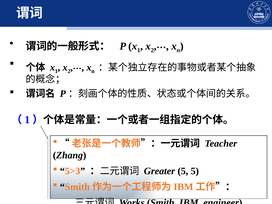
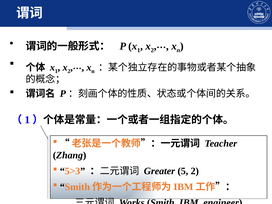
5 5: 5 -> 2 (195, 171)
